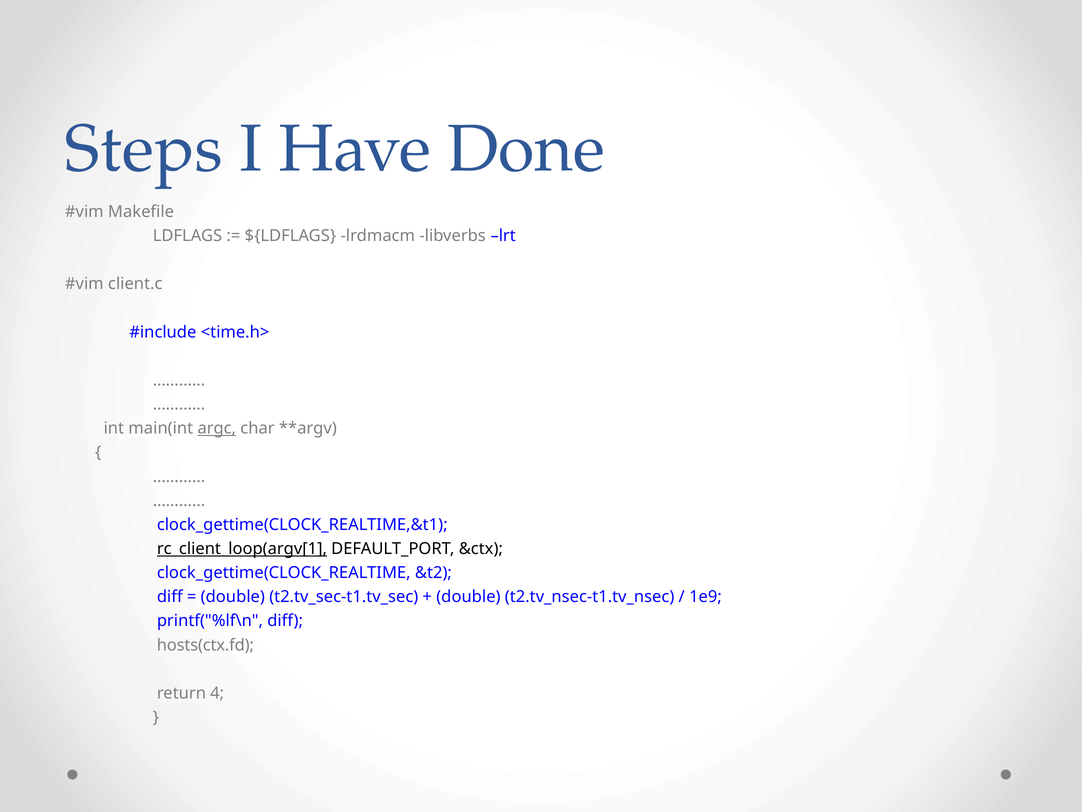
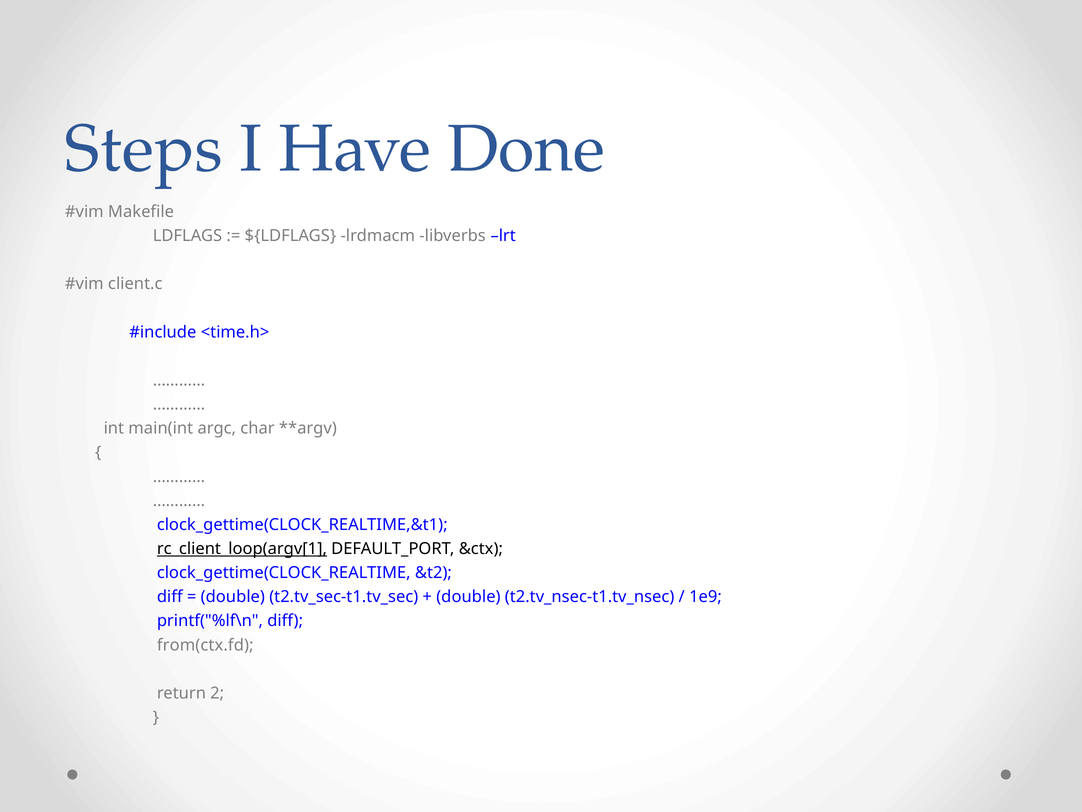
argc underline: present -> none (217, 428)
hosts(ctx.fd: hosts(ctx.fd -> from(ctx.fd (205, 645)
4: 4 -> 2 (217, 693)
